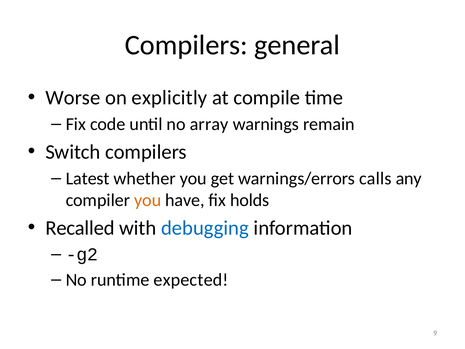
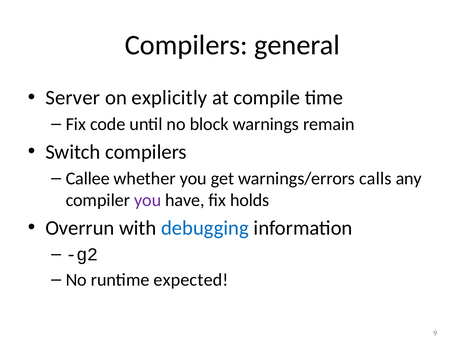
Worse: Worse -> Server (73, 98)
array: array -> block (209, 124)
Latest: Latest -> Callee (88, 178)
you colour: orange -> purple (148, 200)
Recalled: Recalled -> Overrun (80, 228)
